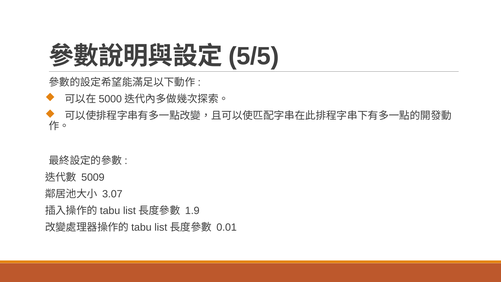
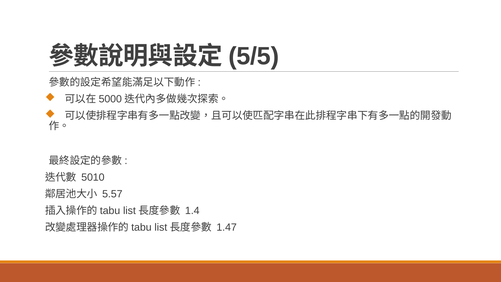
5009: 5009 -> 5010 (93, 177)
3.07: 3.07 -> 5.57 (112, 194)
1.9: 1.9 -> 1.4 (192, 211)
0.01: 0.01 -> 1.47 (227, 227)
